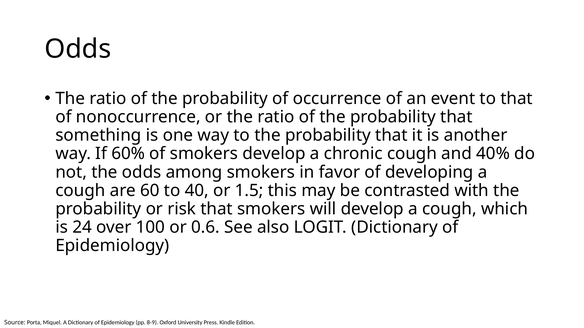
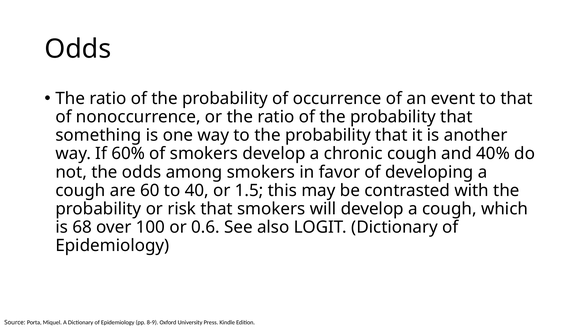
24: 24 -> 68 (82, 228)
